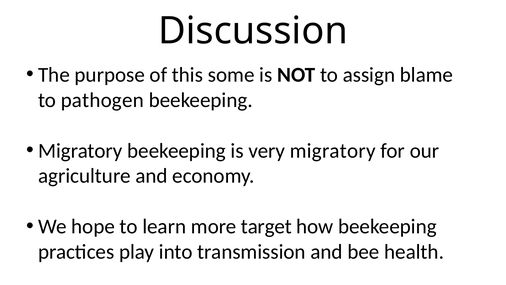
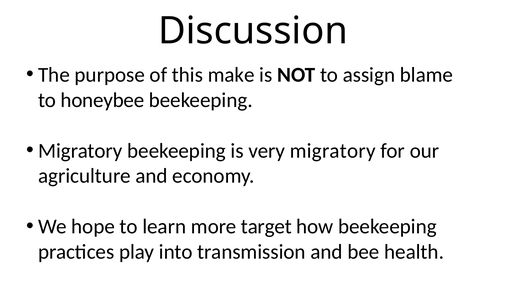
some: some -> make (231, 75)
pathogen: pathogen -> honeybee (102, 100)
